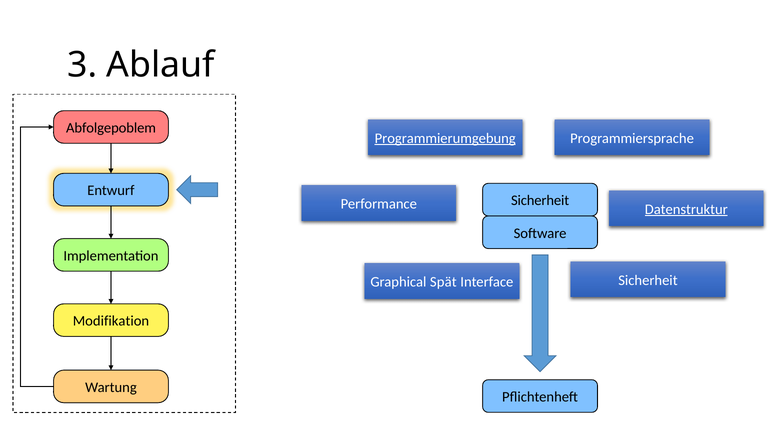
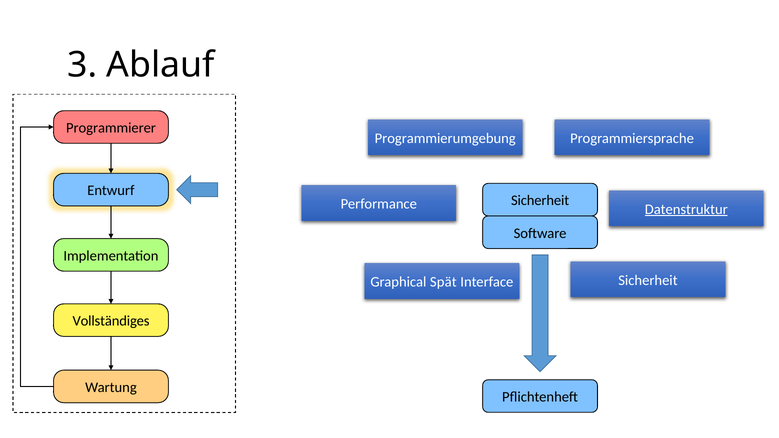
Abfolgepoblem: Abfolgepoblem -> Programmierer (111, 128)
Programmierumgebung underline: present -> none (445, 138)
Modifikation: Modifikation -> Vollständiges (111, 321)
